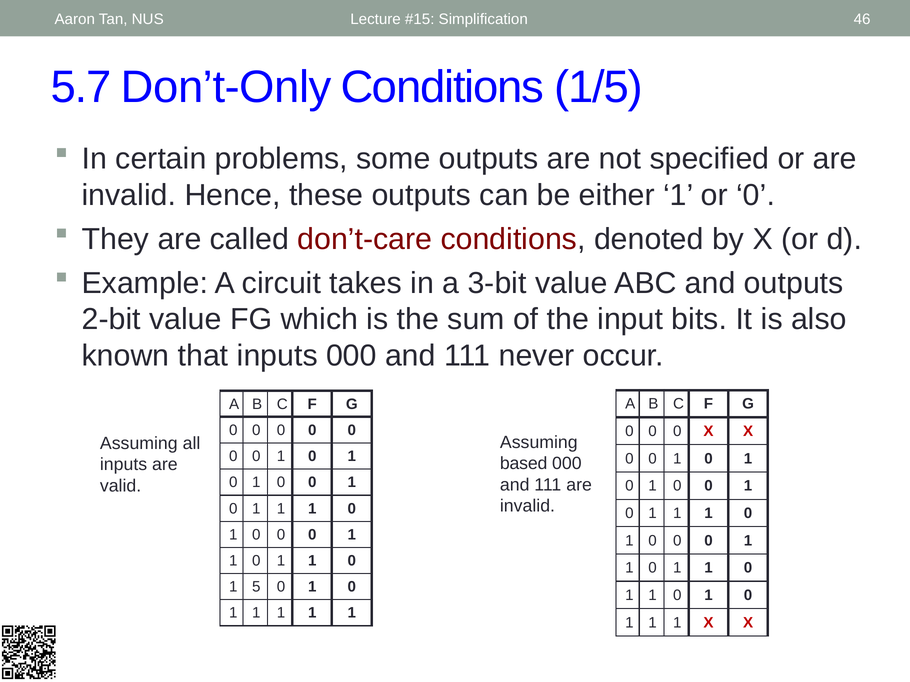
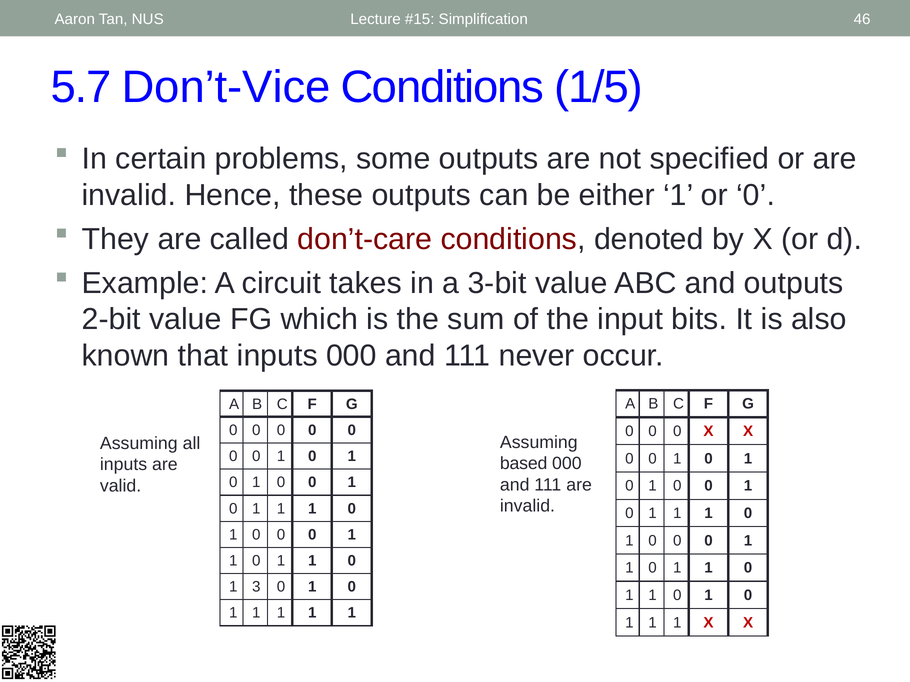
Don’t-Only: Don’t-Only -> Don’t-Vice (226, 87)
5: 5 -> 3 (256, 587)
